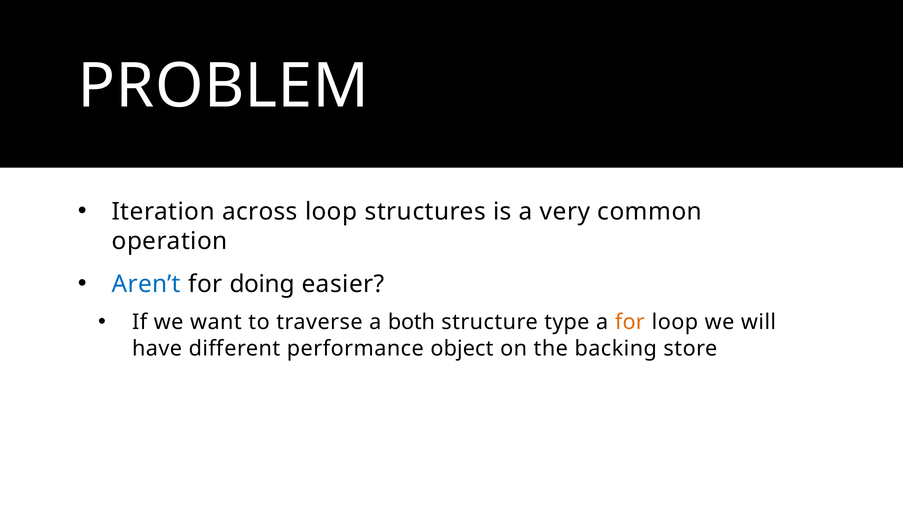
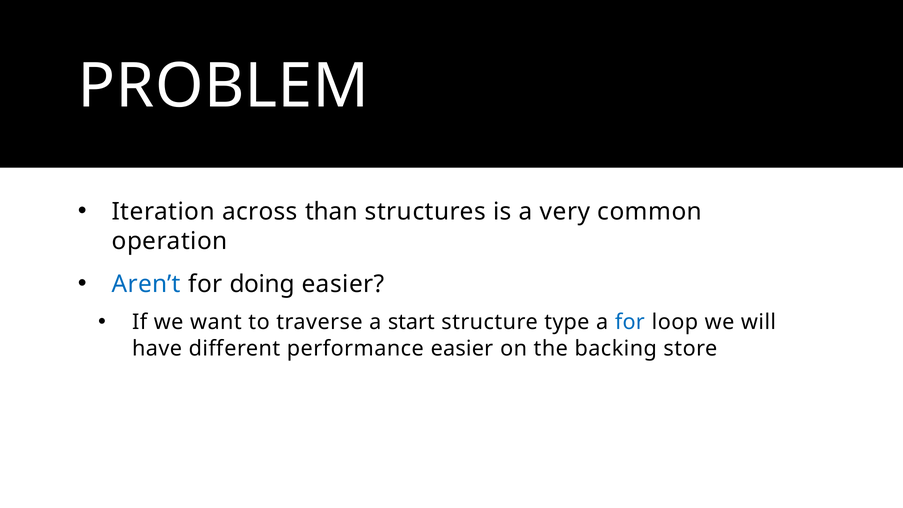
across loop: loop -> than (331, 212)
both: both -> start (411, 322)
for colour: orange -> blue (630, 322)
performance object: object -> easier (462, 348)
